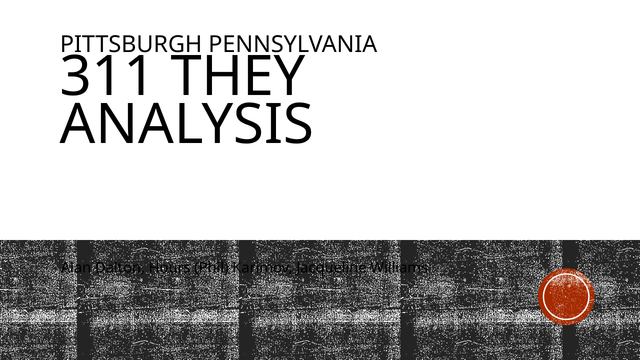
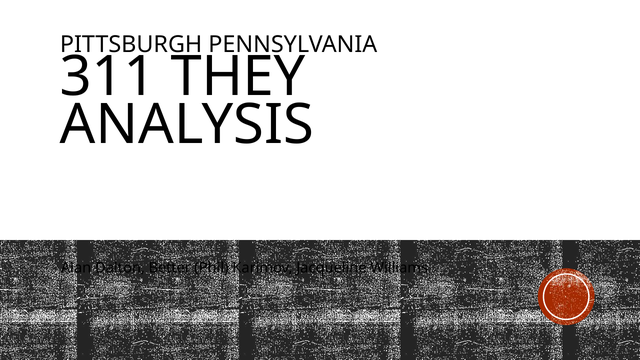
Hours: Hours -> Better (170, 268)
